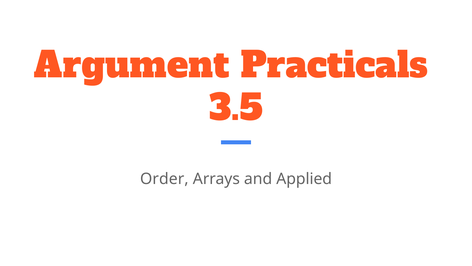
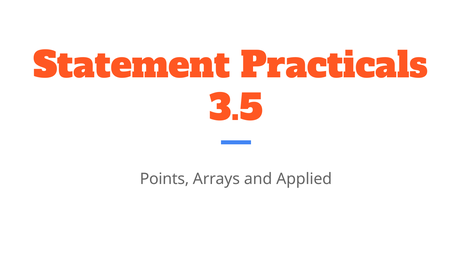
Argument: Argument -> Statement (132, 66)
Order: Order -> Points (164, 179)
